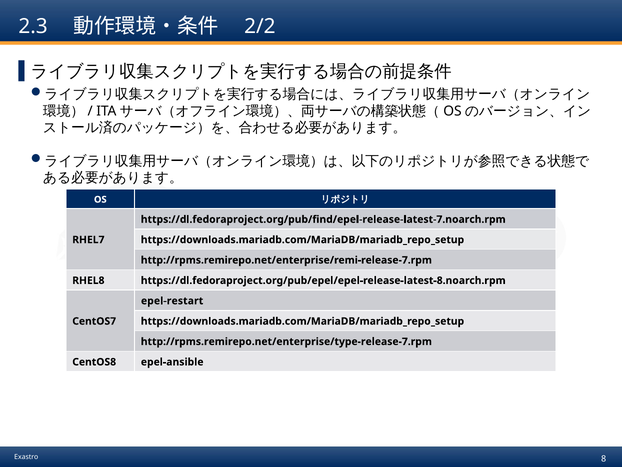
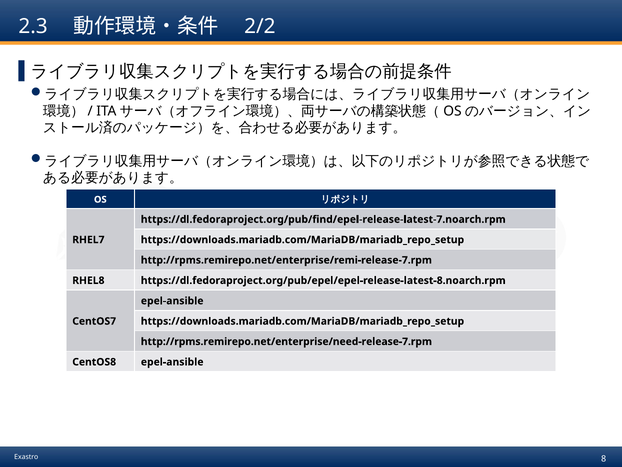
epel-restart: epel-restart -> epel-ansible (172, 301)
http://rpms.remirepo.net/enterprise/type-release-7.rpm: http://rpms.remirepo.net/enterprise/type-release-7.rpm -> http://rpms.remirepo.net/enterprise/need-release-7.rpm (286, 341)
